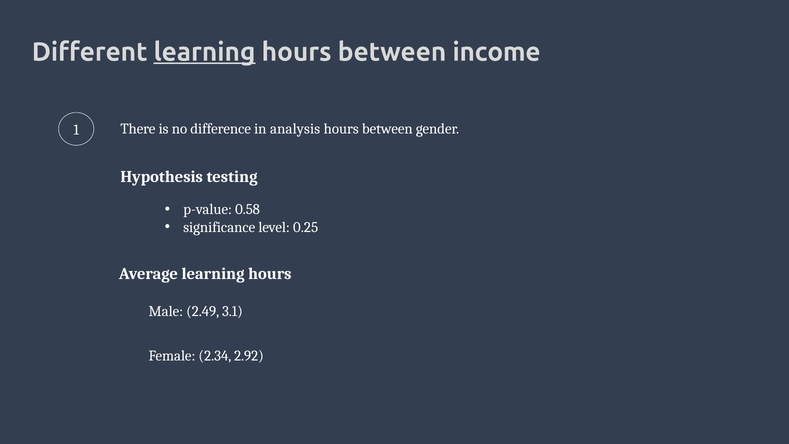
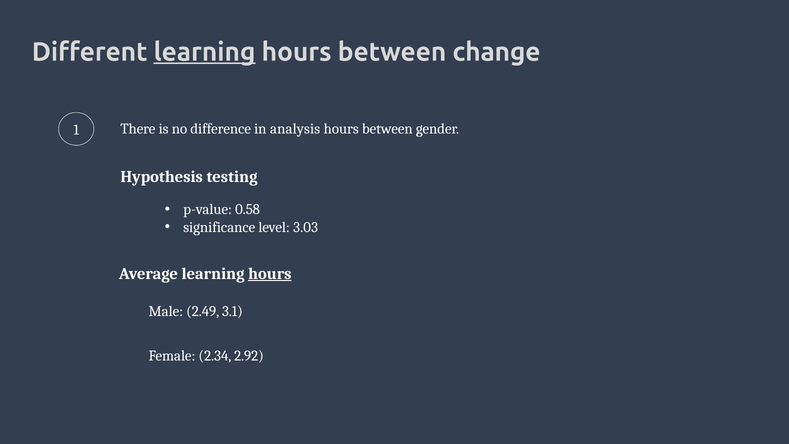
income: income -> change (496, 52)
0.25: 0.25 -> 3.03 (306, 227)
hours underline: none -> present (270, 273)
